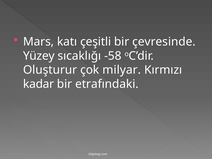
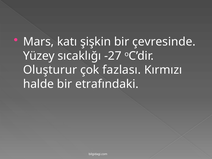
çeşitli: çeşitli -> şişkin (96, 42)
-58: -58 -> -27 (113, 56)
milyar: milyar -> fazlası (122, 70)
kadar: kadar -> halde (39, 84)
